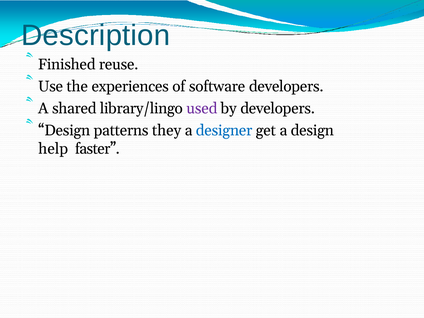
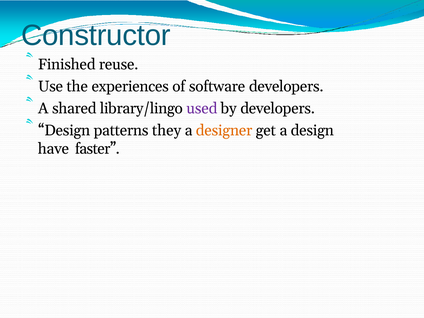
Description: Description -> Constructor (96, 36)
designer colour: blue -> orange (224, 131)
help: help -> have (53, 149)
